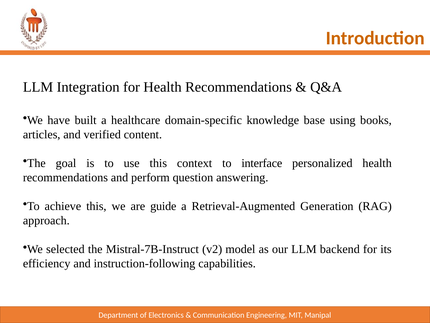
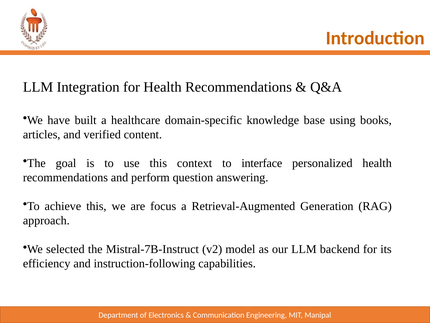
guide: guide -> focus (163, 206)
